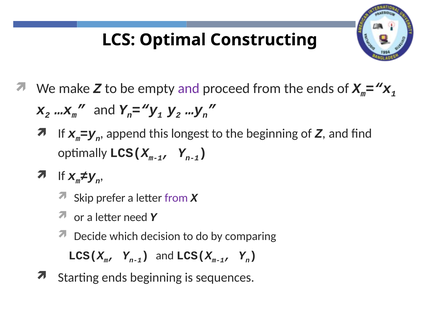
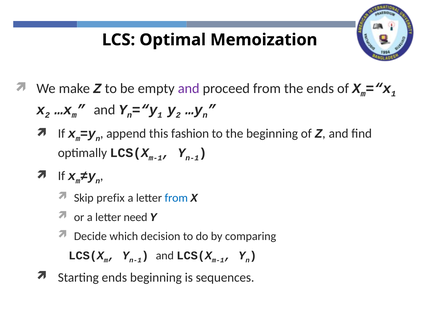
Constructing: Constructing -> Memoization (264, 40)
longest: longest -> fashion (190, 133)
prefer: prefer -> prefix (111, 198)
from colour: purple -> blue (176, 198)
